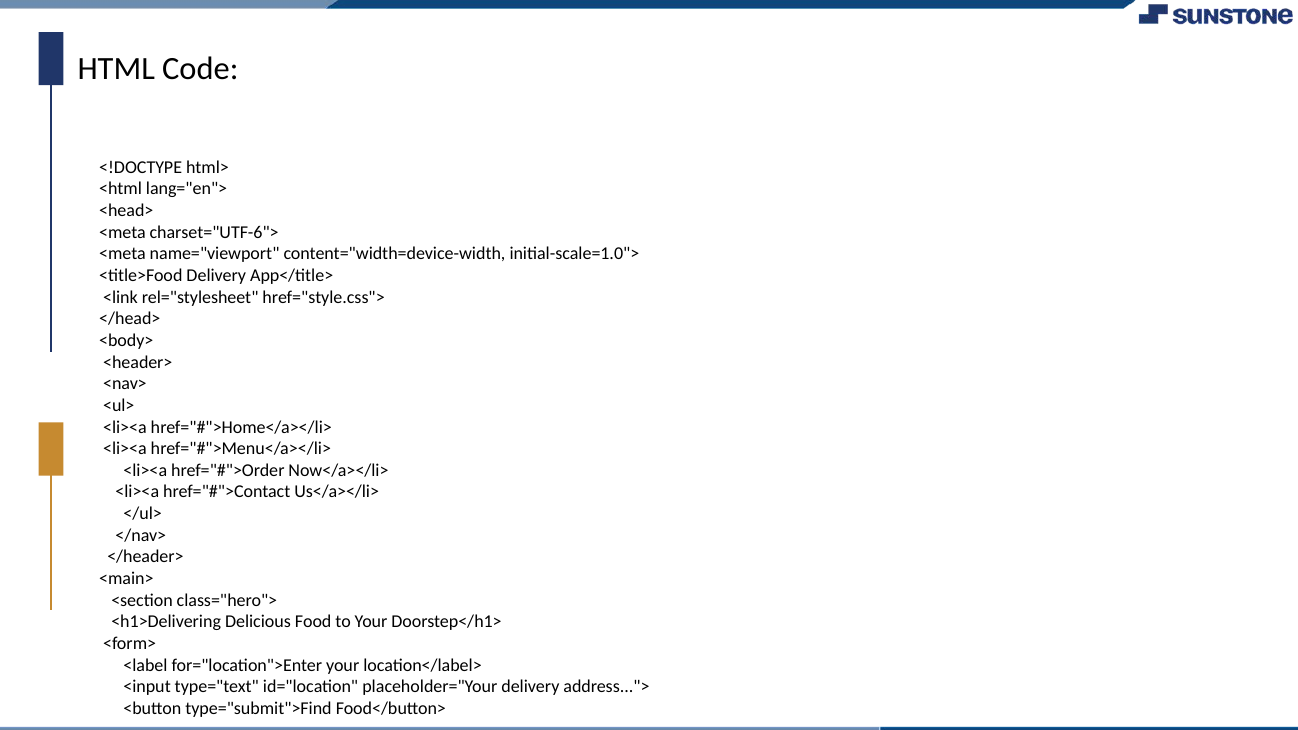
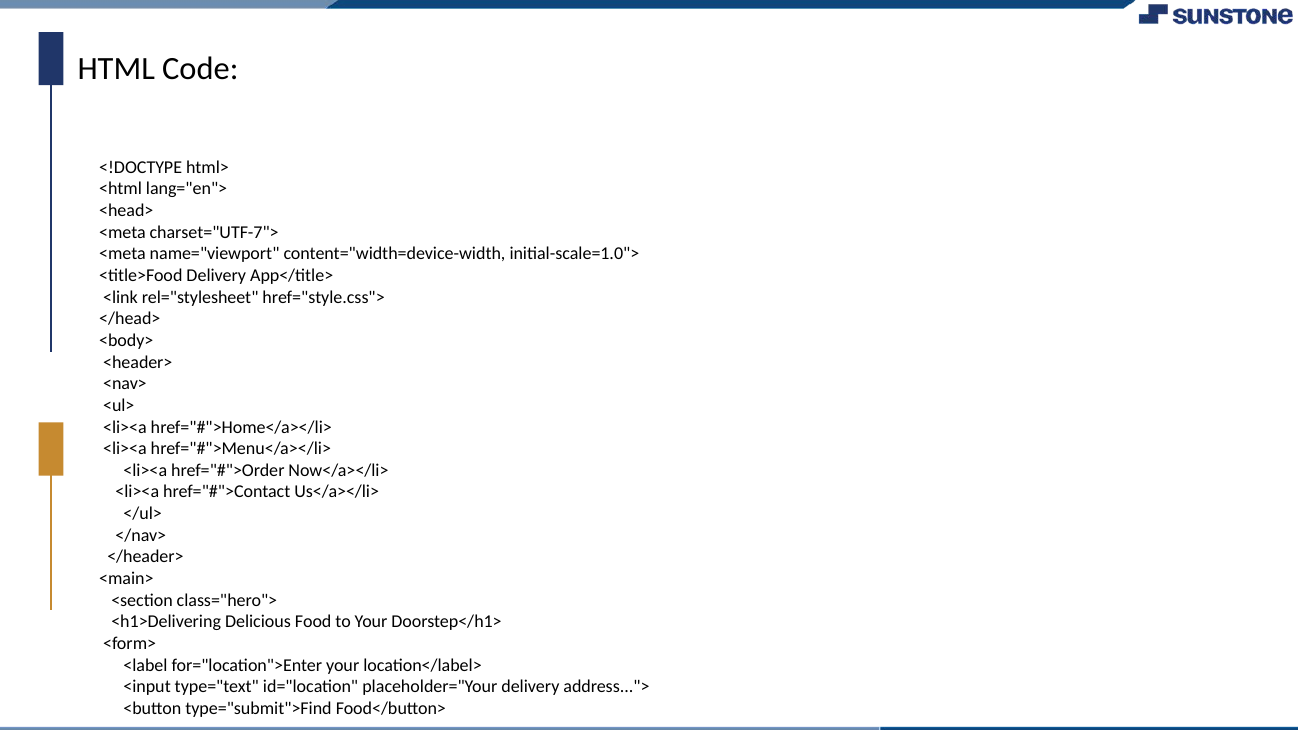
charset="UTF-6">: charset="UTF-6"> -> charset="UTF-7"> (214, 232)
